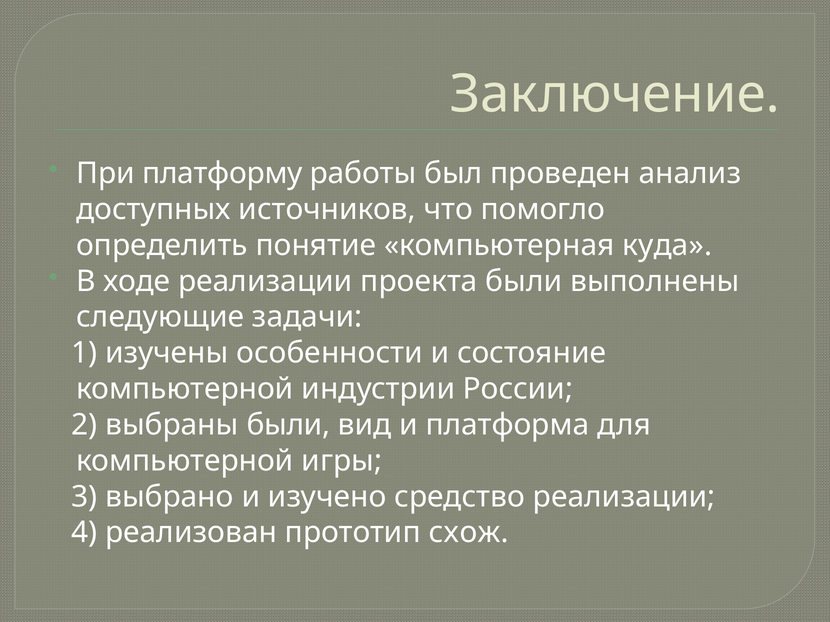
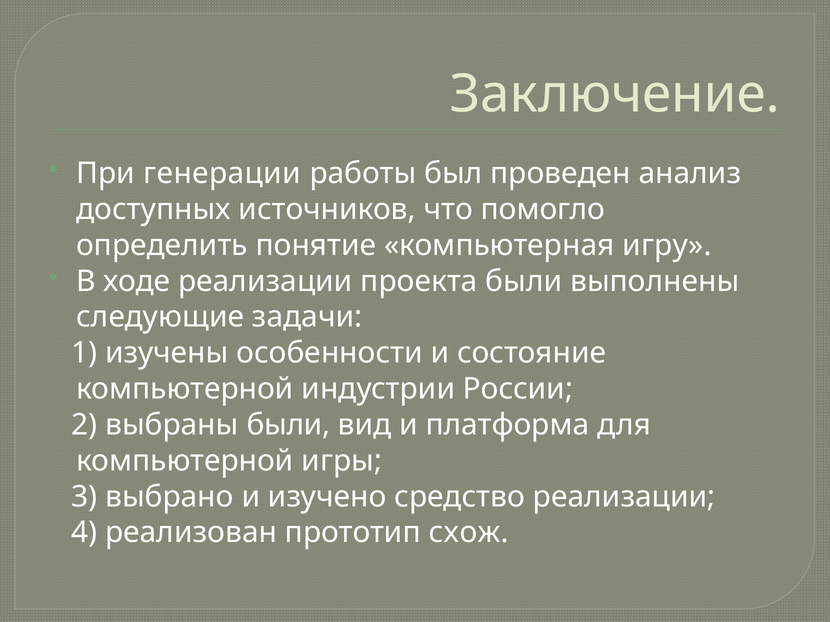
платформу: платформу -> генерации (222, 174)
куда: куда -> игру (667, 245)
